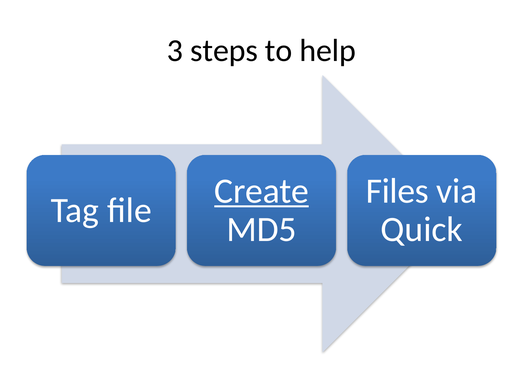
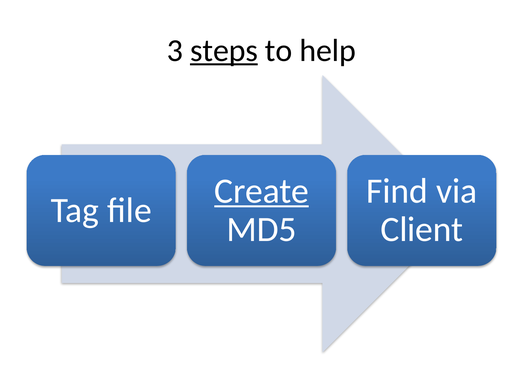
steps underline: none -> present (224, 51)
Files: Files -> Find (397, 191)
Quick: Quick -> Client (422, 230)
